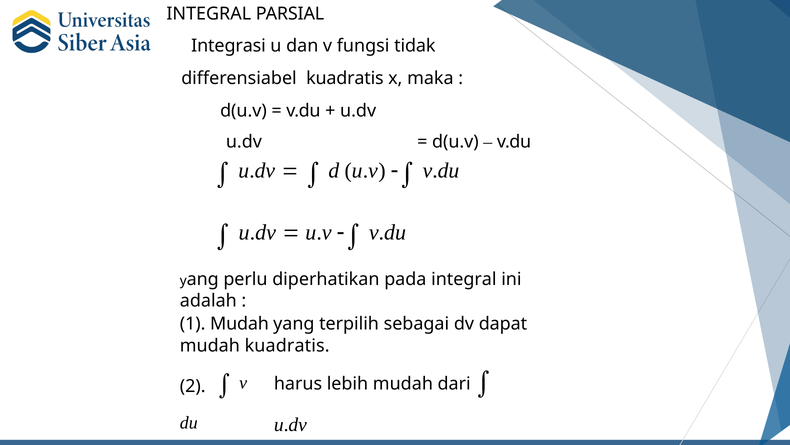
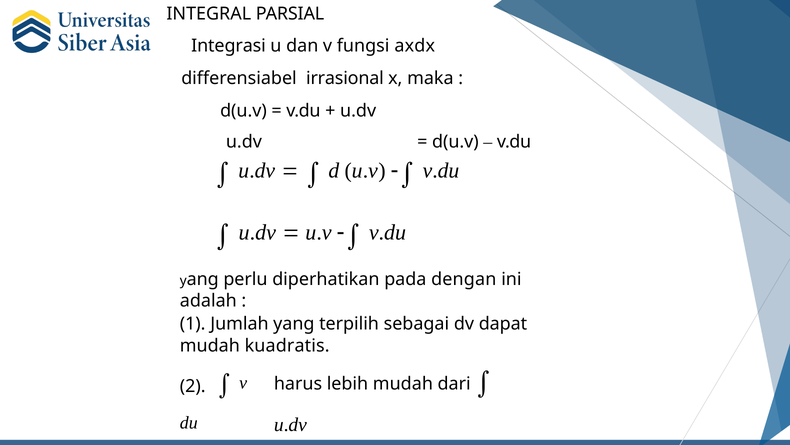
tidak: tidak -> axdx (415, 46)
differensiabel kuadratis: kuadratis -> irrasional (345, 78)
pada integral: integral -> dengan (464, 279)
1 Mudah: Mudah -> Jumlah (239, 324)
